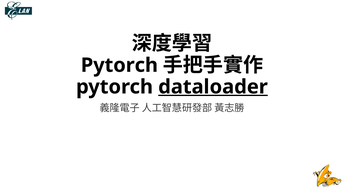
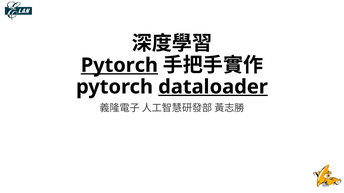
Pytorch underline: none -> present (119, 65)
